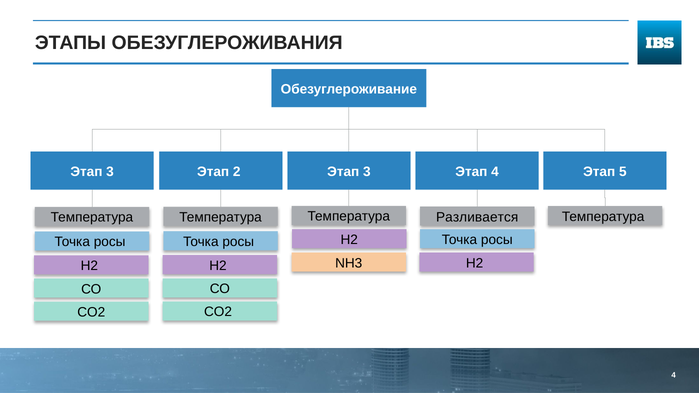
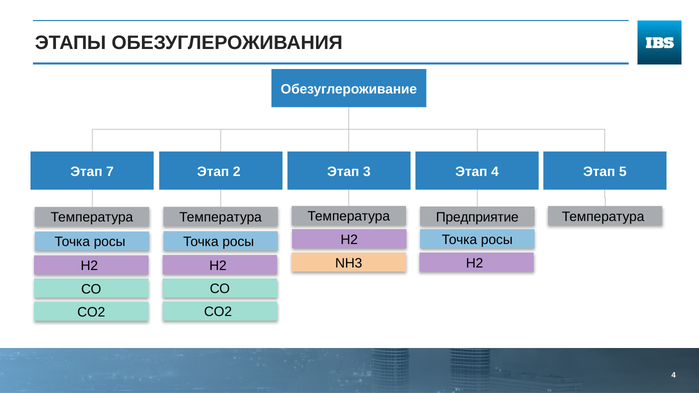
3: 3 -> 7 (110, 172)
Разливается: Разливается -> Предприятие (477, 217)
